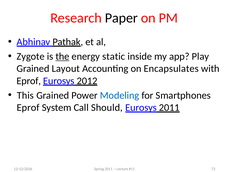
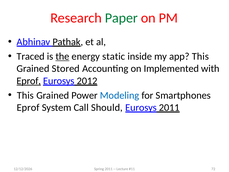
Paper colour: black -> green (121, 18)
Zygote: Zygote -> Traced (31, 56)
app Play: Play -> This (200, 56)
Layout: Layout -> Stored (66, 68)
Encapsulates: Encapsulates -> Implemented (171, 68)
Eprof underline: none -> present (29, 81)
